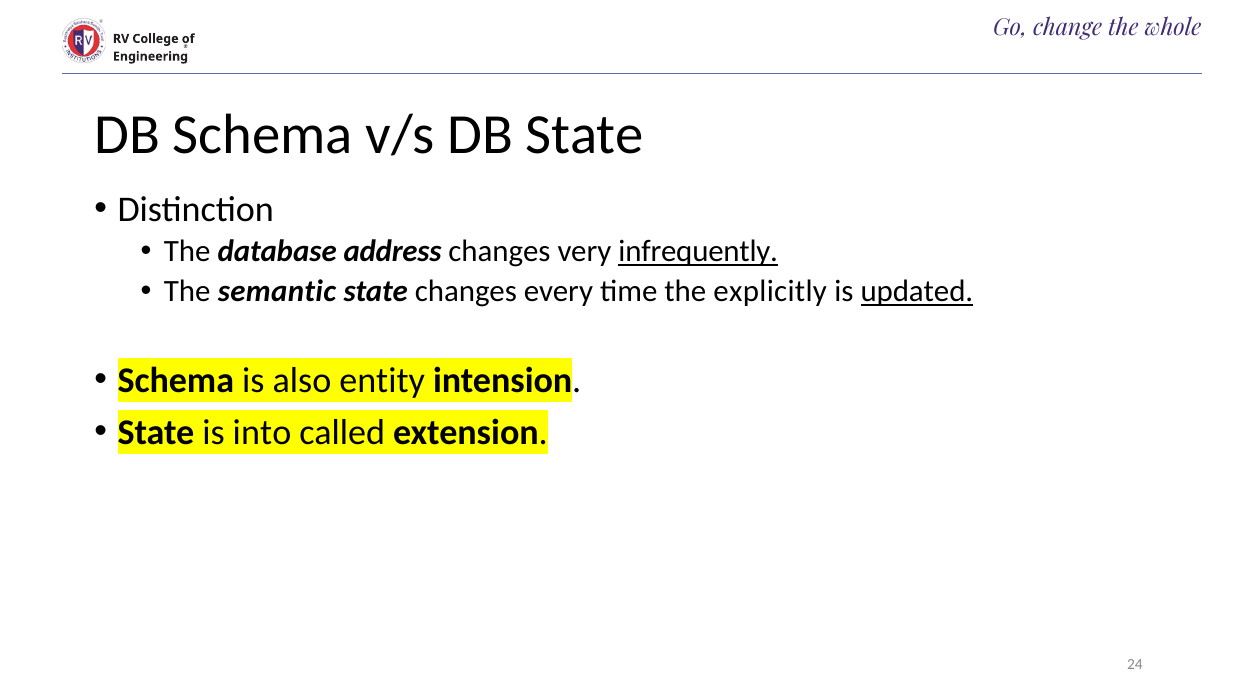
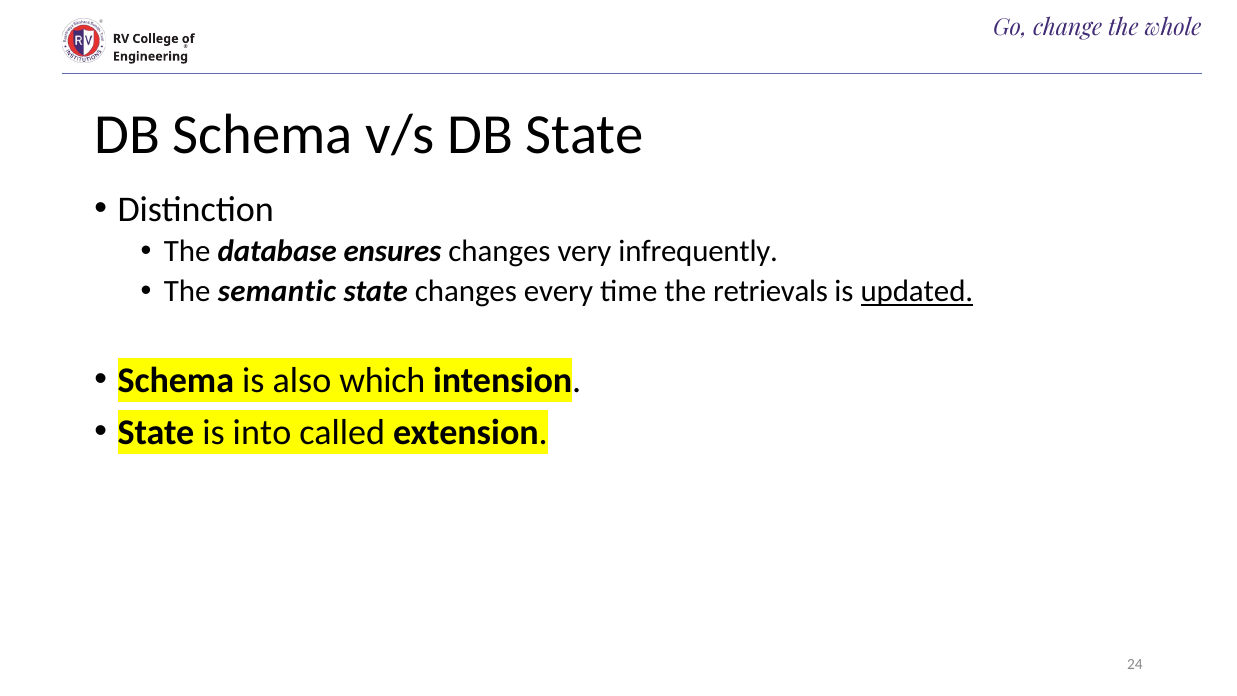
address: address -> ensures (392, 252)
infrequently underline: present -> none (698, 252)
explicitly: explicitly -> retrievals (770, 292)
entity: entity -> which (382, 380)
